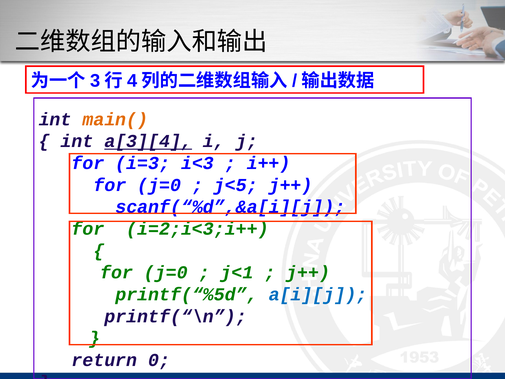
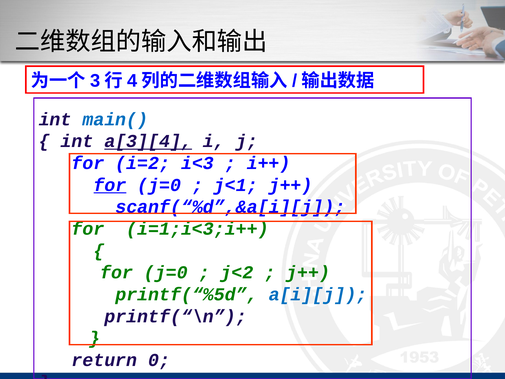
main( colour: orange -> blue (115, 119)
i=3: i=3 -> i=2 (143, 163)
for underline: none -> present (110, 185)
j<5: j<5 -> j<1 (236, 185)
i=2;i<3;i++: i=2;i<3;i++ -> i=1;i<3;i++ (197, 229)
j<1: j<1 -> j<2 (237, 272)
